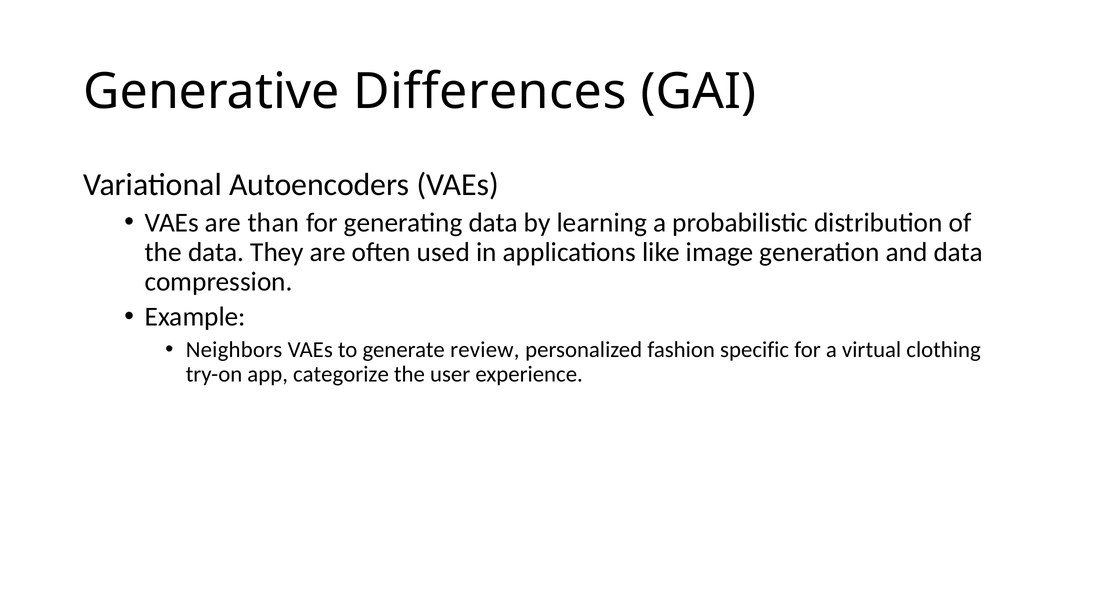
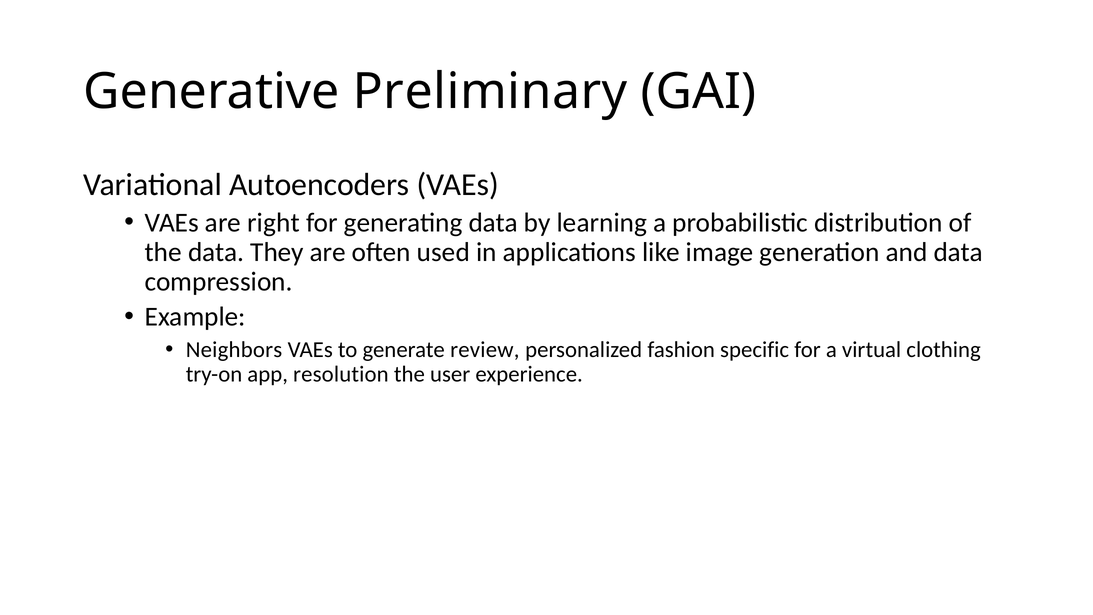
Differences: Differences -> Preliminary (490, 92)
than: than -> right (273, 222)
categorize: categorize -> resolution (341, 374)
